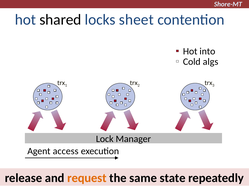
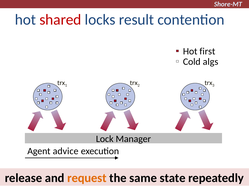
shared colour: black -> red (60, 20)
sheet: sheet -> result (136, 20)
into: into -> first (207, 51)
access: access -> advice (66, 151)
